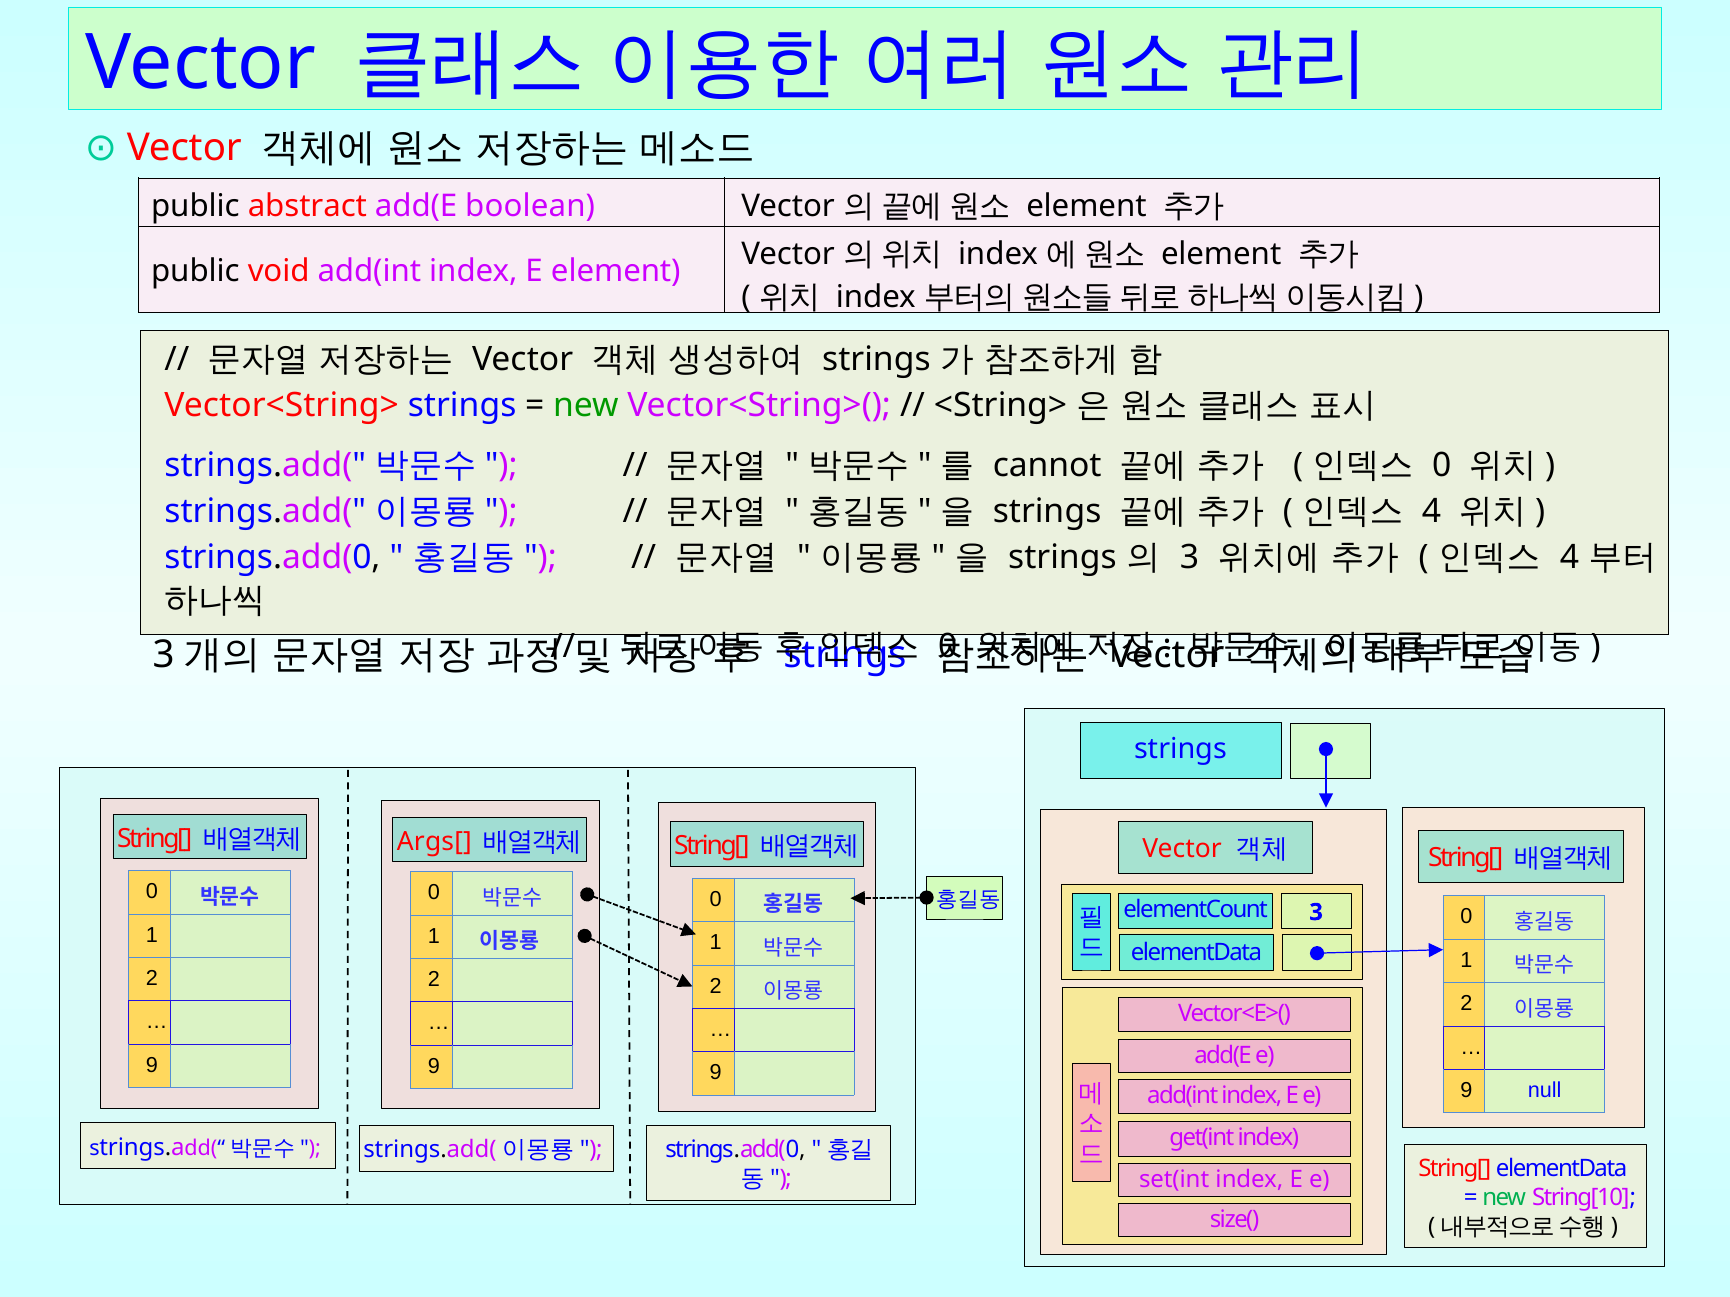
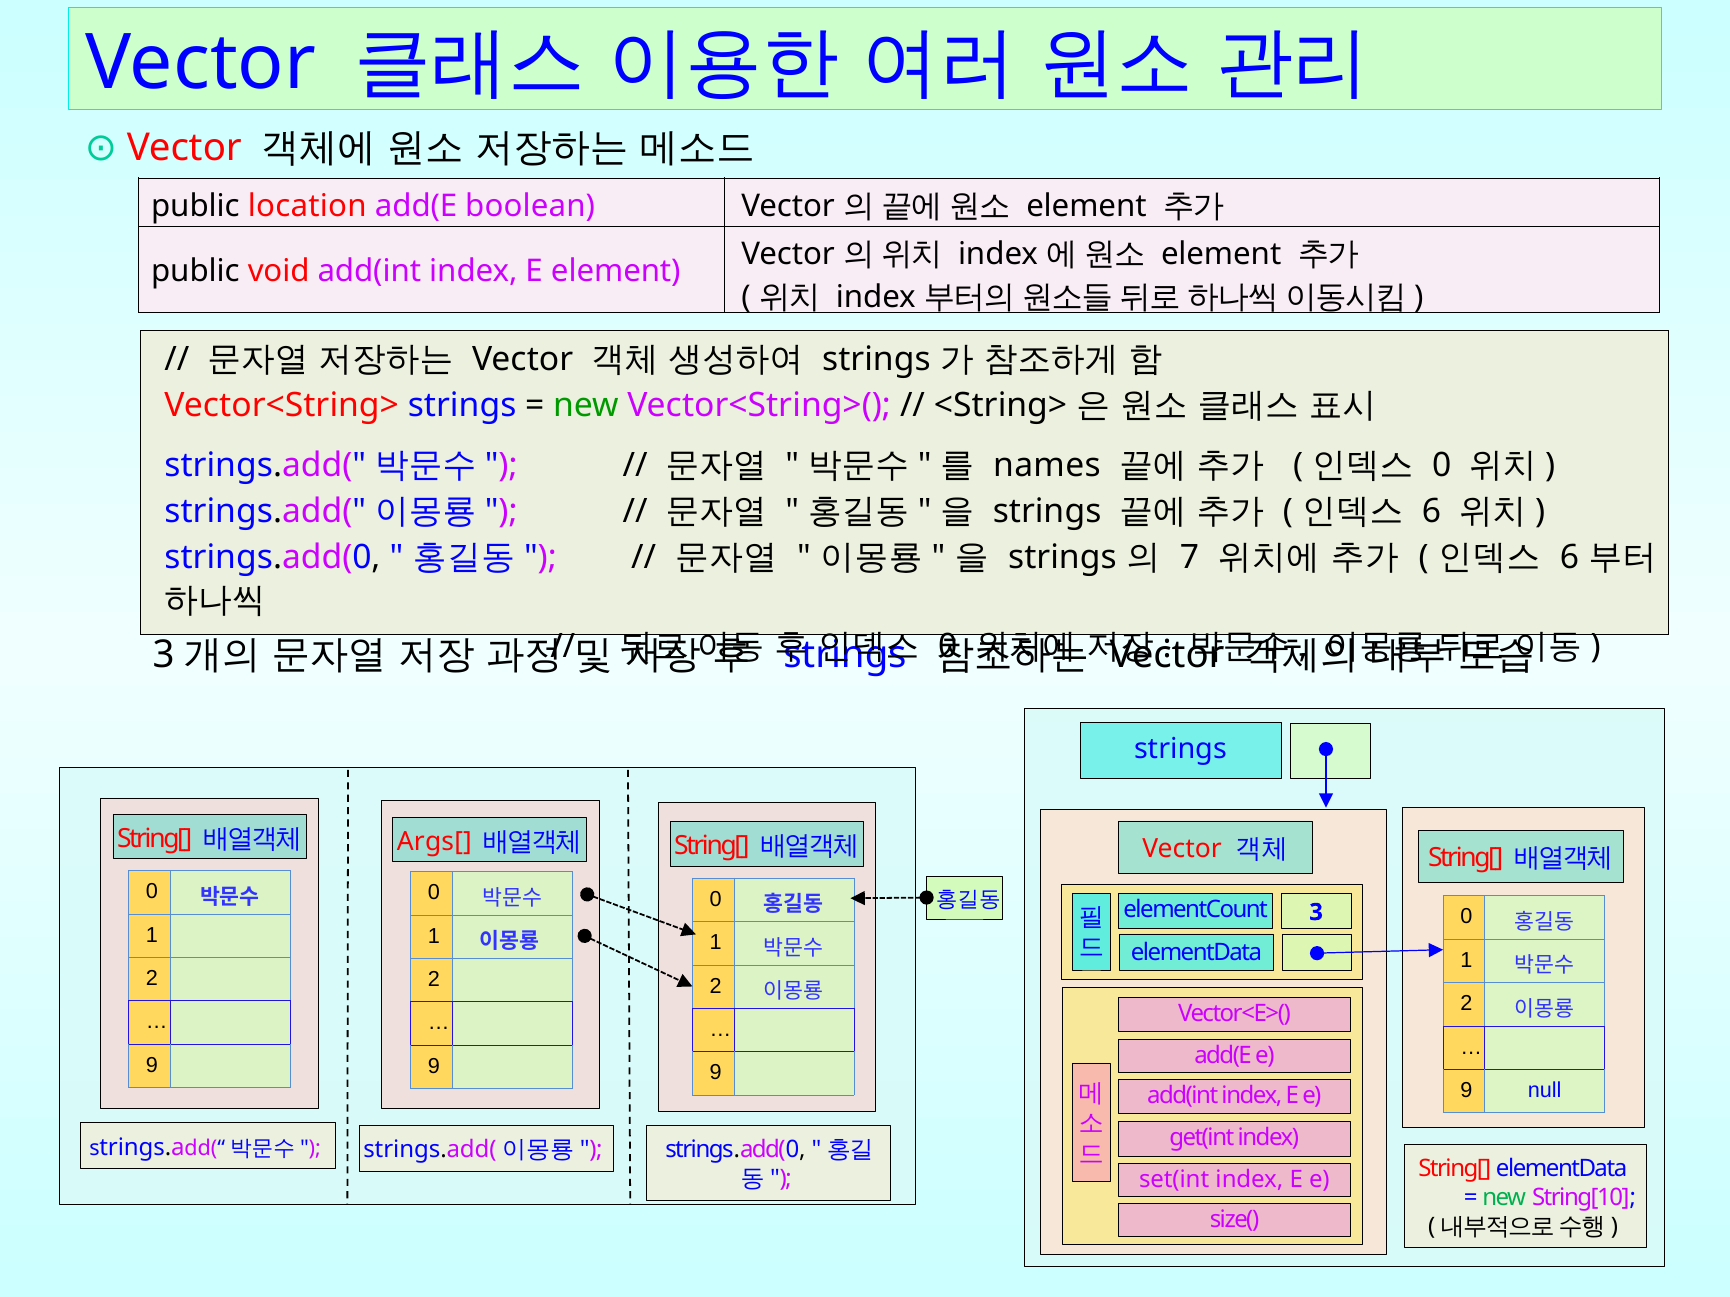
abstract: abstract -> location (307, 206)
cannot: cannot -> names (1047, 466)
4: 4 -> 6 (1432, 512)
3: 3 -> 7 (1189, 558)
4: 4 -> 6 (1570, 558)
